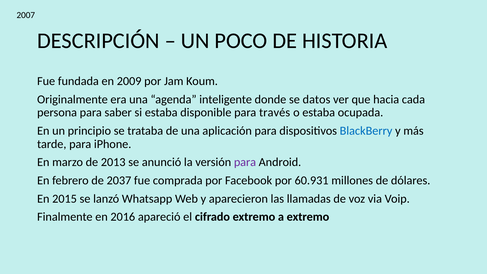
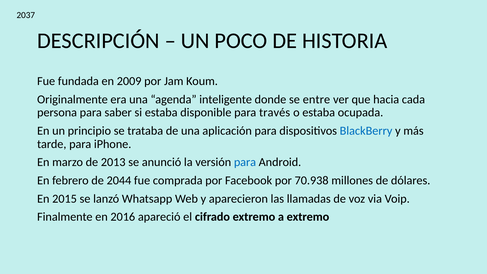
2007: 2007 -> 2037 (26, 15)
datos: datos -> entre (316, 99)
para colour: purple -> blue (245, 162)
2037: 2037 -> 2044 (119, 180)
60.931: 60.931 -> 70.938 (312, 180)
